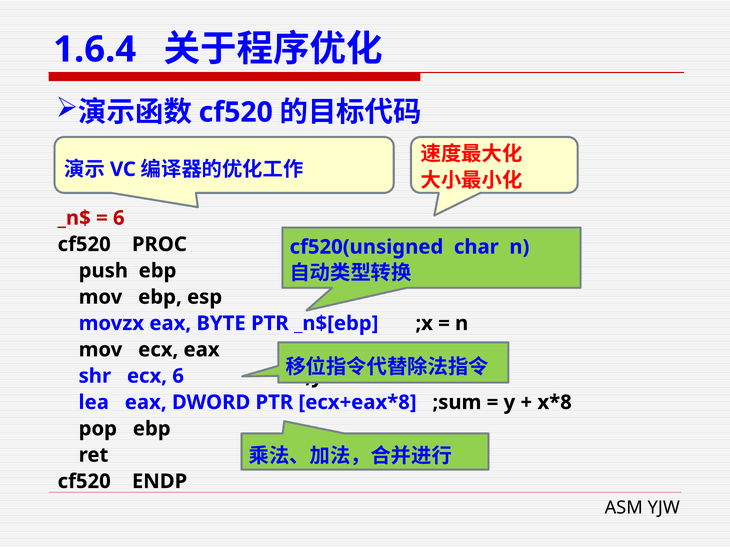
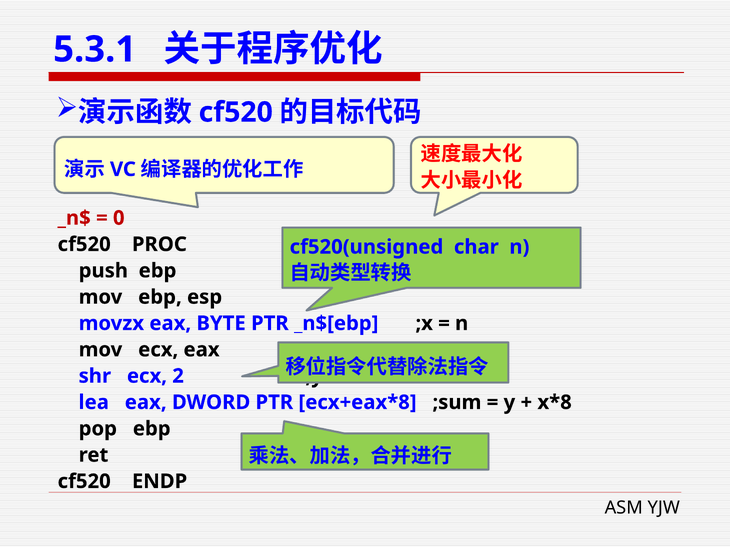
1.6.4: 1.6.4 -> 5.3.1 (95, 49)
6: 6 -> 0 (119, 218)
ecx 6: 6 -> 2 (178, 376)
